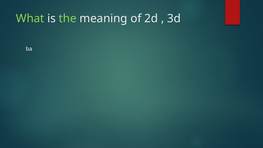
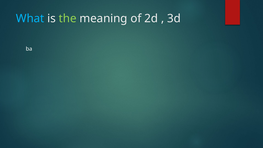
What colour: light green -> light blue (30, 18)
